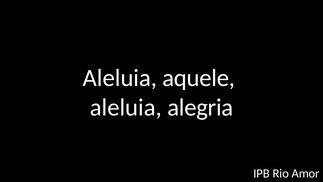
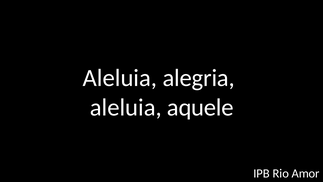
aquele: aquele -> alegria (199, 78)
alegria: alegria -> aquele (200, 107)
